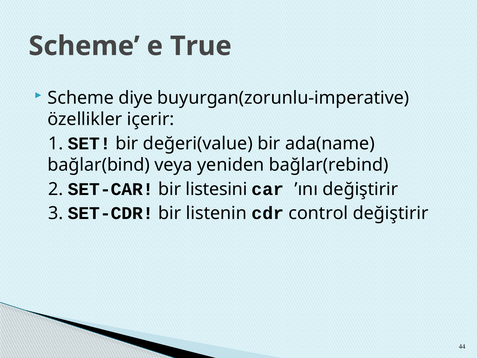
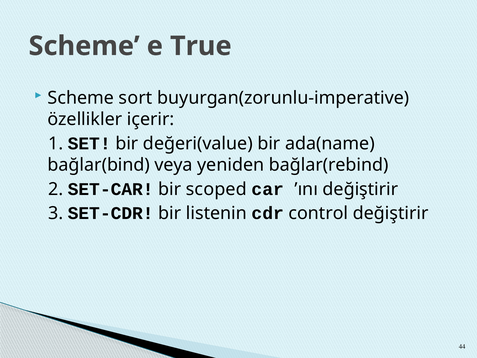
diye: diye -> sort (136, 98)
listesini: listesini -> scoped (216, 189)
